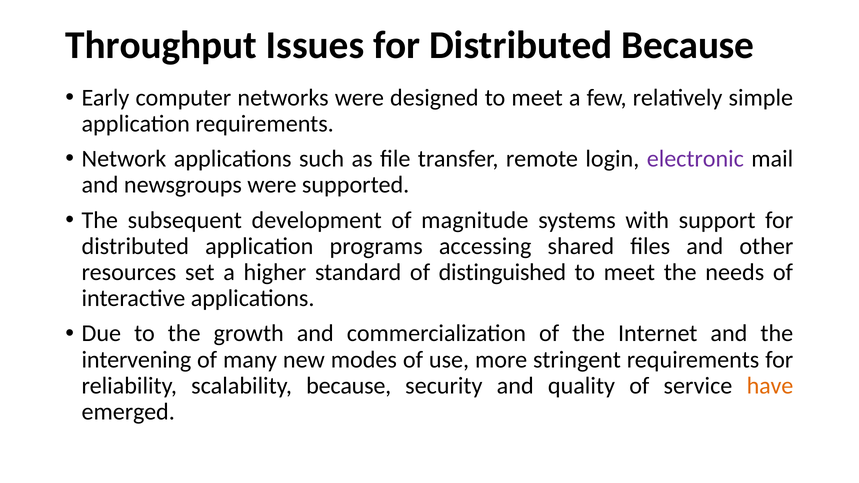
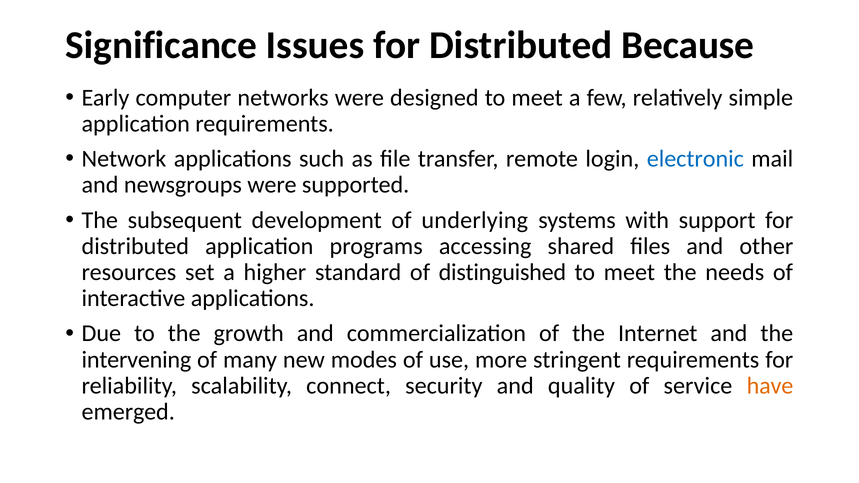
Throughput: Throughput -> Significance (161, 45)
electronic colour: purple -> blue (695, 159)
magnitude: magnitude -> underlying (475, 220)
scalability because: because -> connect (349, 386)
